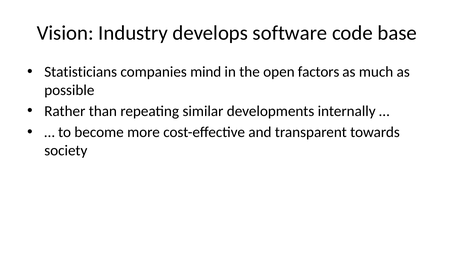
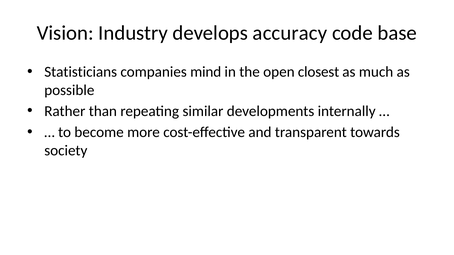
software: software -> accuracy (290, 33)
factors: factors -> closest (319, 72)
